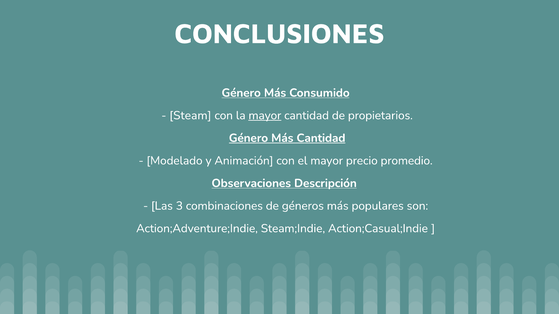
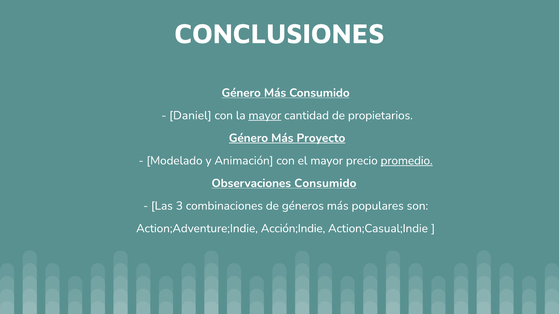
Steam: Steam -> Daniel (190, 116)
Más Cantidad: Cantidad -> Proyecto (321, 138)
promedio underline: none -> present (407, 161)
Observaciones Descripción: Descripción -> Consumido (325, 183)
Steam;Indie: Steam;Indie -> Acción;Indie (293, 229)
